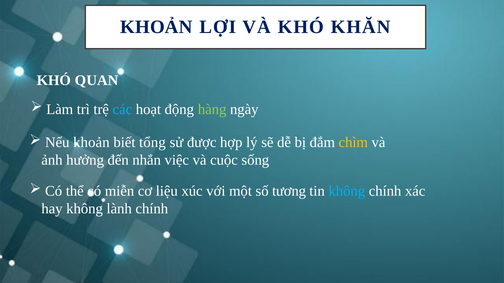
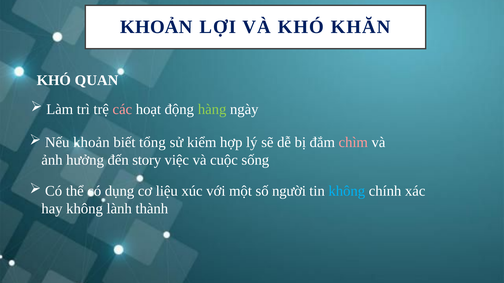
các colour: light blue -> pink (122, 109)
được: được -> kiểm (202, 143)
chìm colour: yellow -> pink (353, 143)
nhắn: nhắn -> story (147, 160)
miễn: miễn -> dụng (120, 191)
tương: tương -> người (289, 191)
lành chính: chính -> thành (152, 209)
